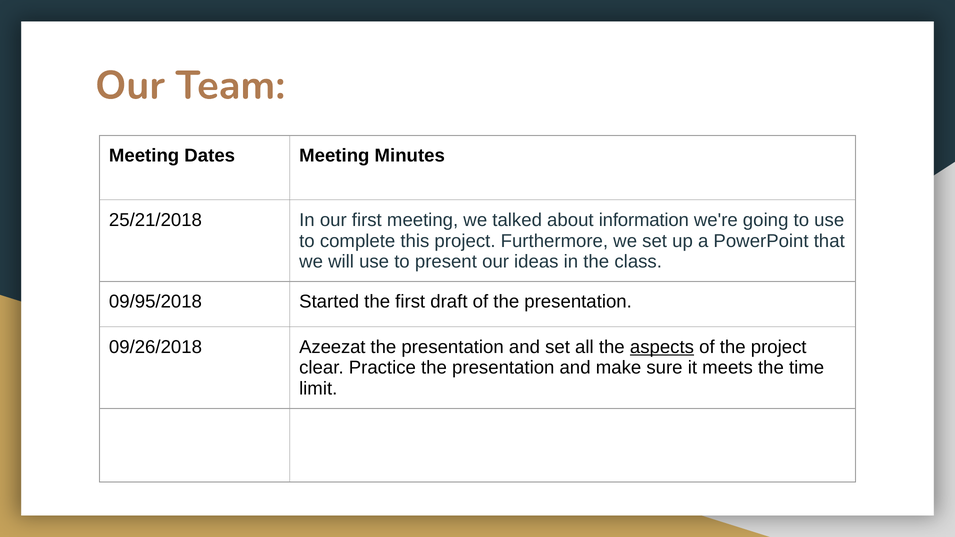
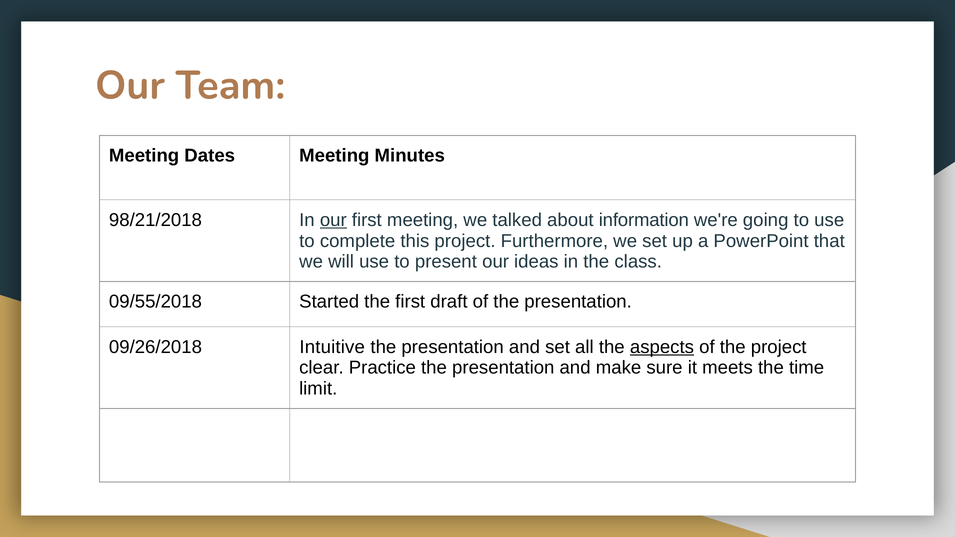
25/21/2018: 25/21/2018 -> 98/21/2018 (155, 220)
our underline: none -> present (333, 220)
09/95/2018: 09/95/2018 -> 09/55/2018 (155, 302)
Azeezat: Azeezat -> Intuitive (332, 347)
